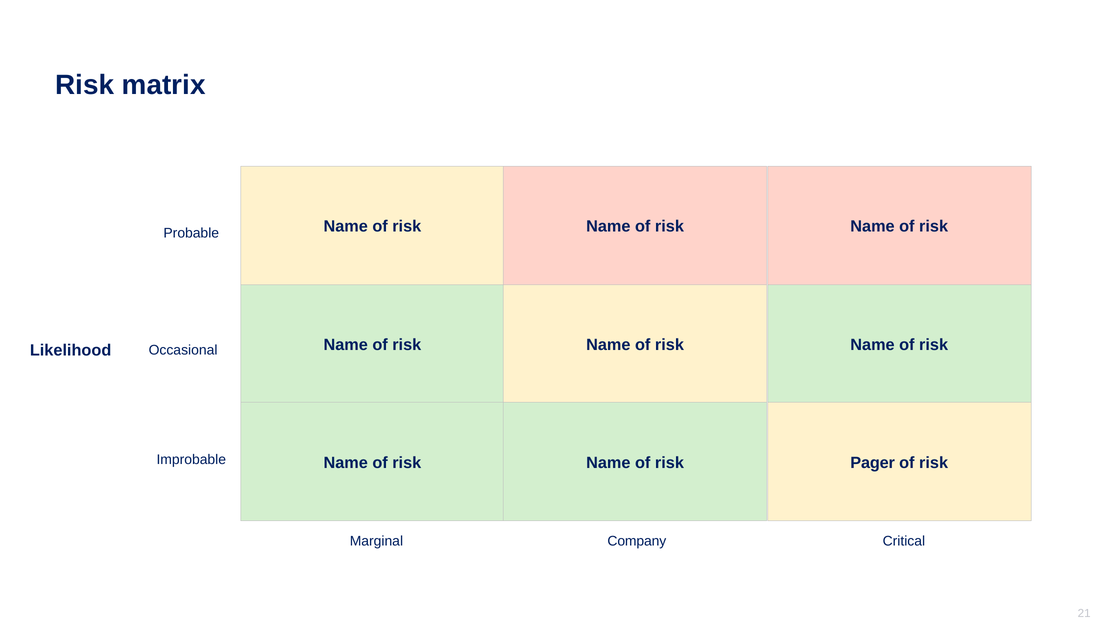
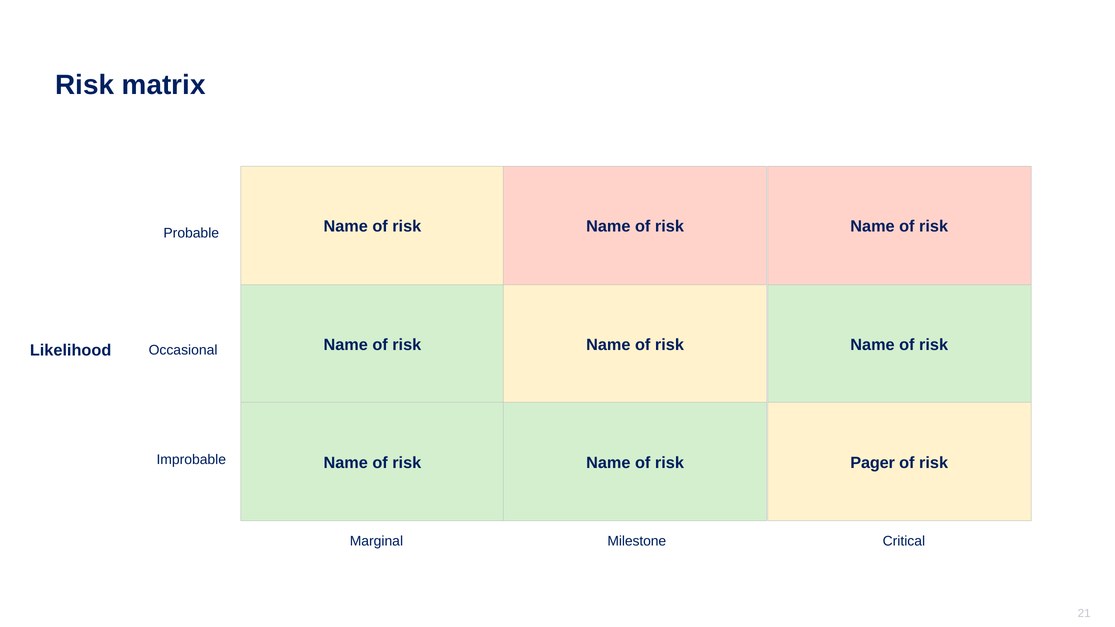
Company: Company -> Milestone (637, 542)
